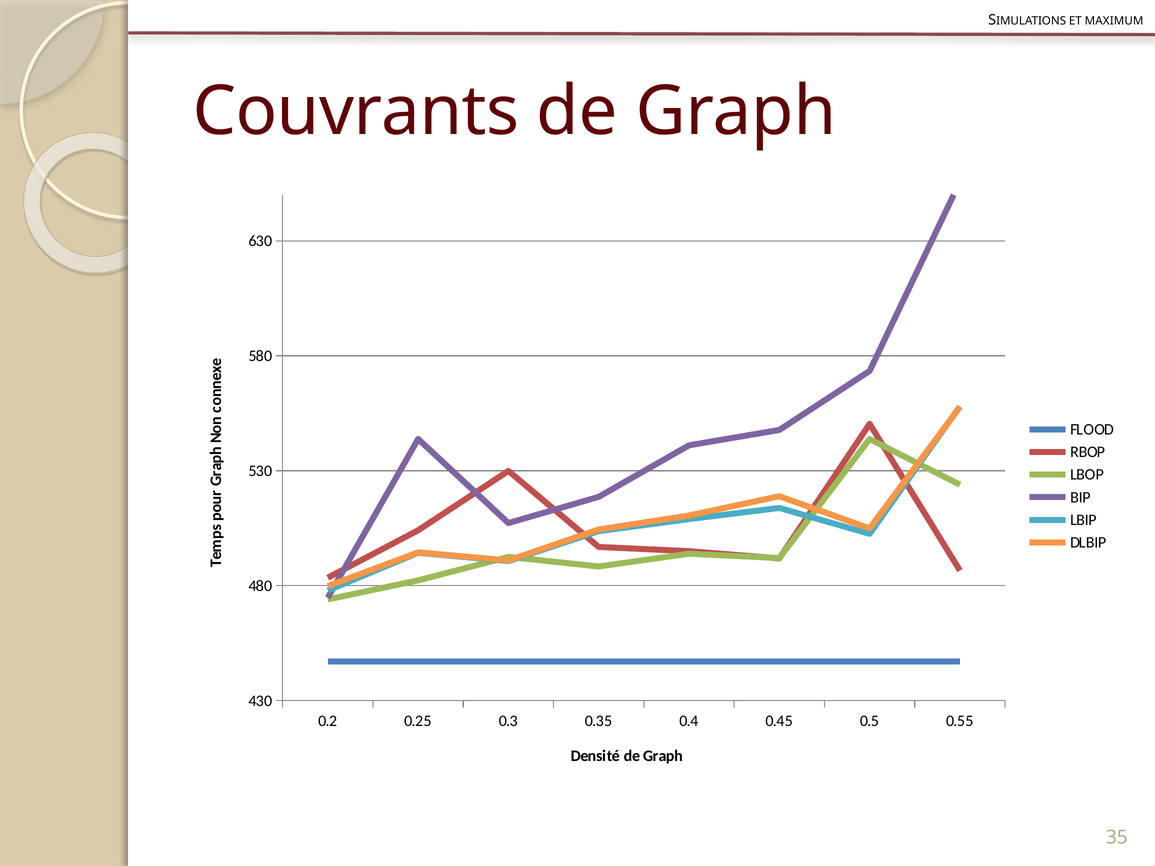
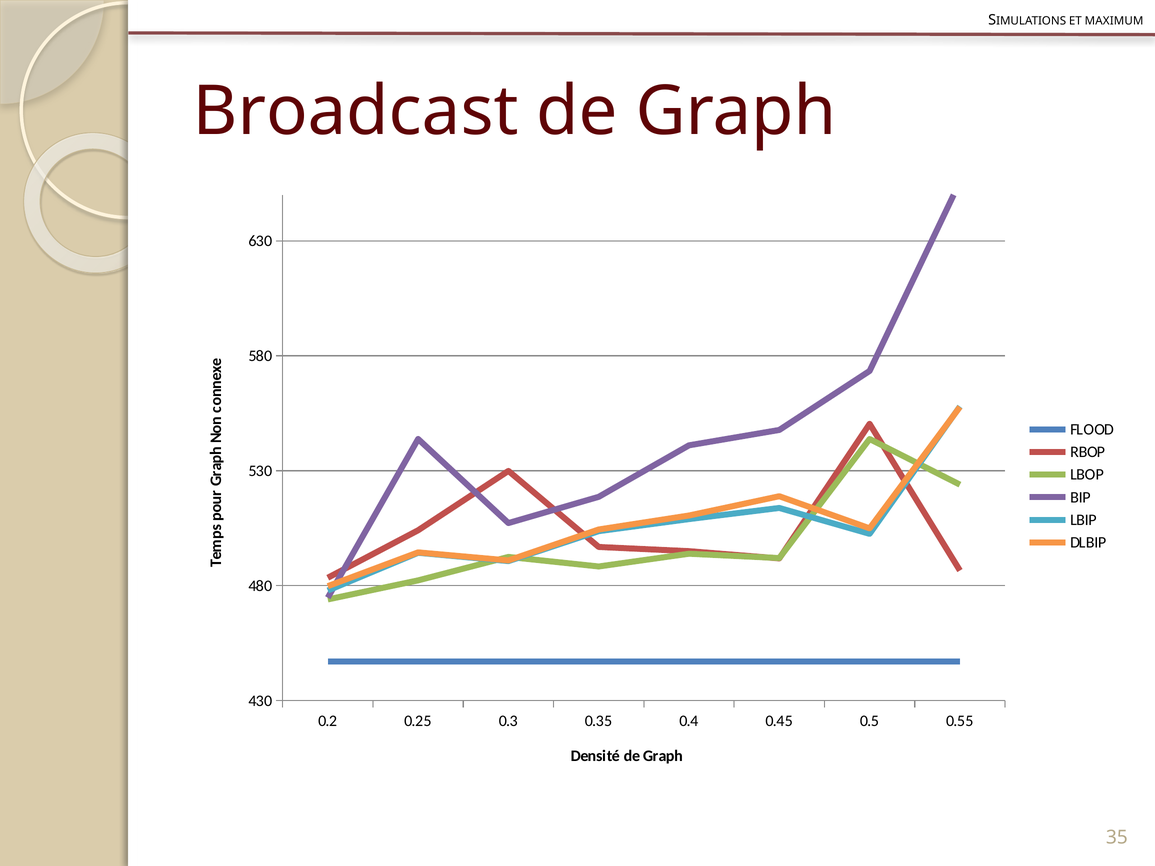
Couvrants: Couvrants -> Broadcast (356, 112)
